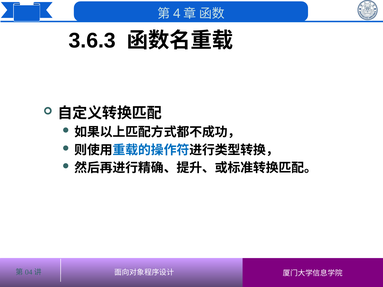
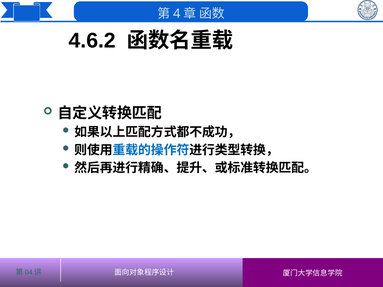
3.6.3: 3.6.3 -> 4.6.2 (92, 41)
